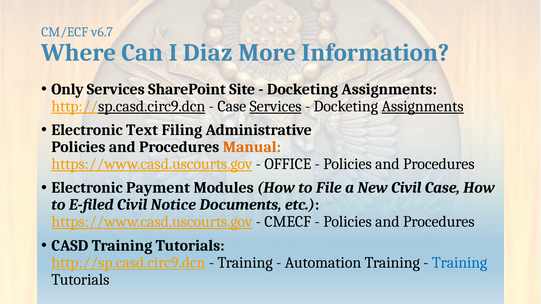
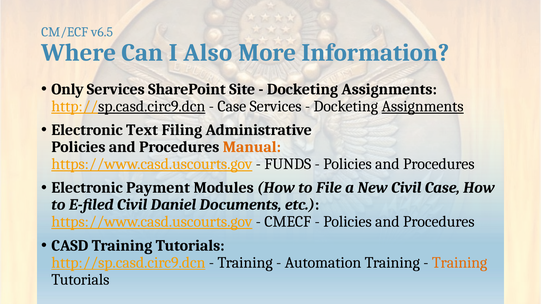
v6.7: v6.7 -> v6.5 (102, 32)
Diaz: Diaz -> Also (208, 53)
Services underline: present -> none (276, 106)
OFFICE: OFFICE -> FUNDS (288, 164)
Notice: Notice -> Daniel (173, 205)
Training colour: blue -> orange (460, 263)
